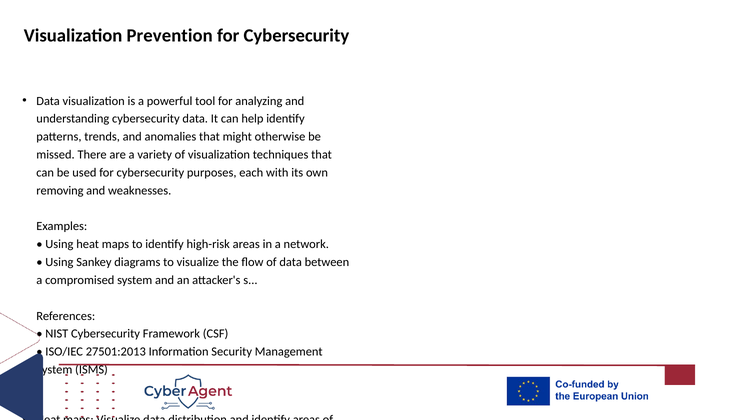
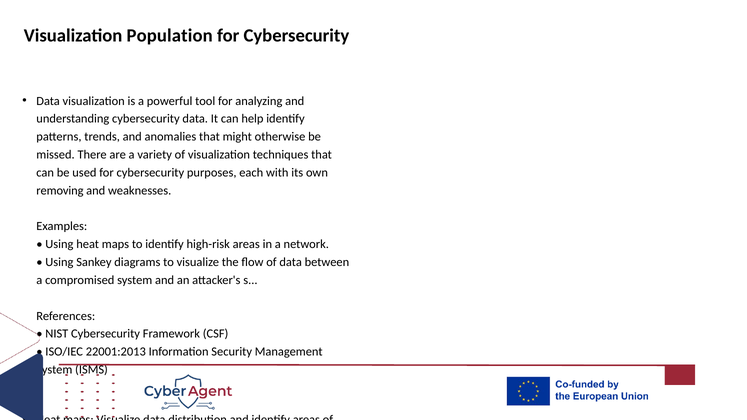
Prevention: Prevention -> Population (170, 36)
27501:2013: 27501:2013 -> 22001:2013 (116, 352)
